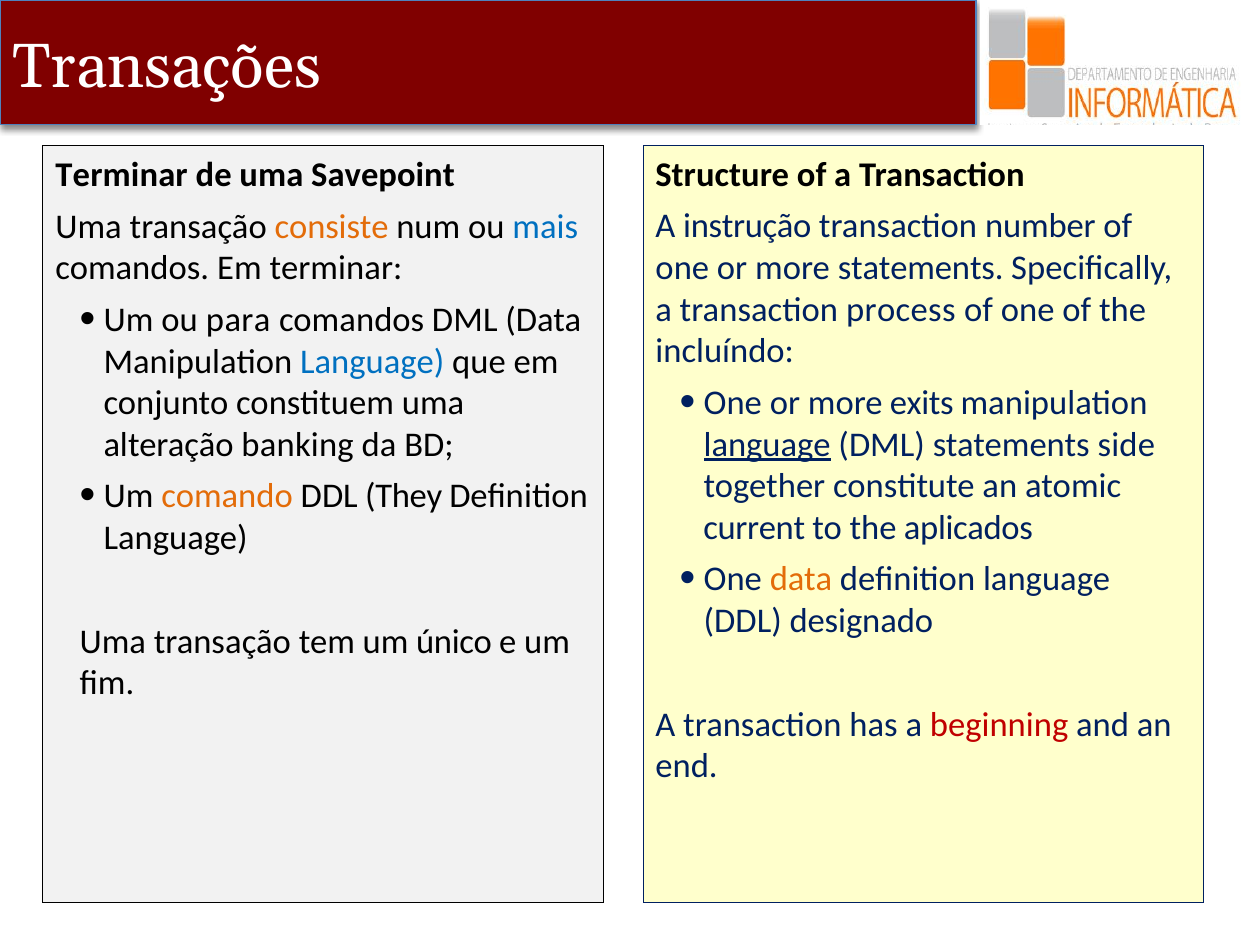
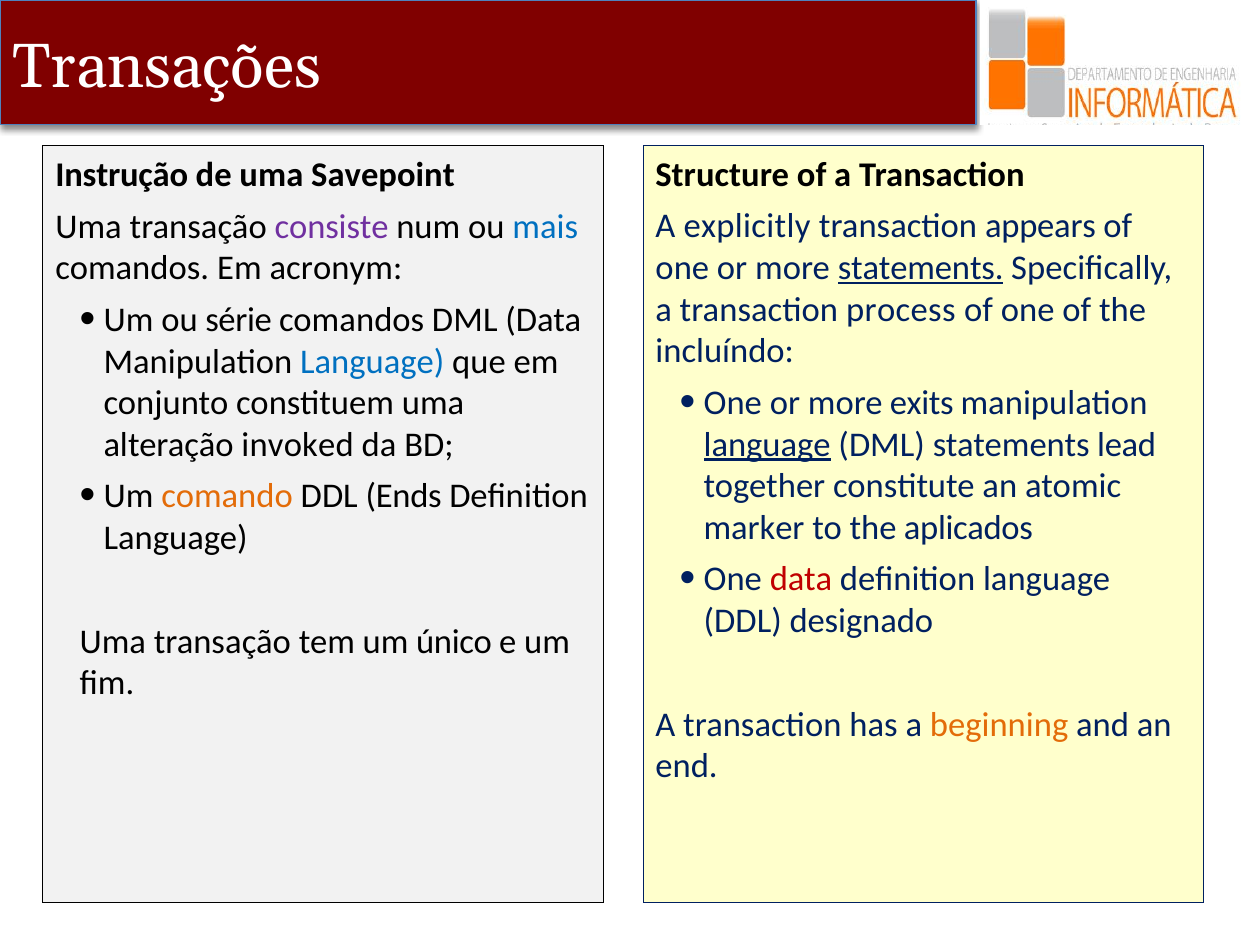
Terminar: Terminar -> Instrução (122, 175)
instrução: instrução -> explicitly (747, 227)
number: number -> appears (1040, 227)
consiste colour: orange -> purple (332, 227)
Em terminar: terminar -> acronym (336, 268)
statements underline: none -> present (921, 268)
para: para -> série (239, 320)
banking: banking -> invoked (298, 445)
side: side -> lead (1127, 444)
They: They -> Ends (404, 496)
current: current -> marker (754, 528)
data colour: orange -> red (801, 579)
beginning colour: red -> orange (999, 725)
